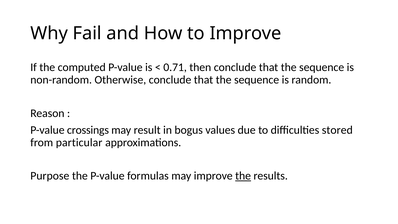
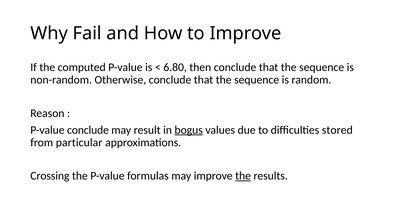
0.71: 0.71 -> 6.80 (175, 67)
P-value crossings: crossings -> conclude (88, 130)
bogus underline: none -> present (189, 130)
Purpose: Purpose -> Crossing (50, 176)
